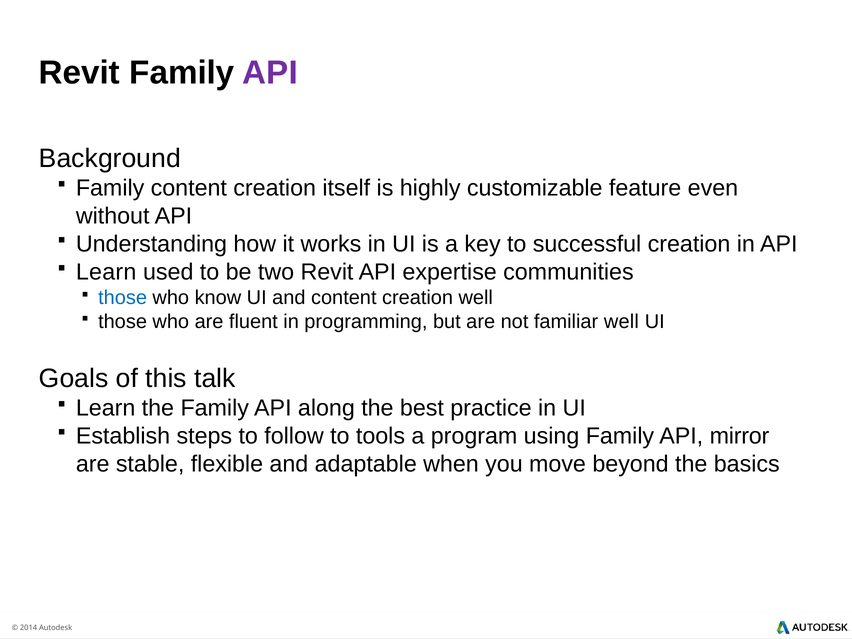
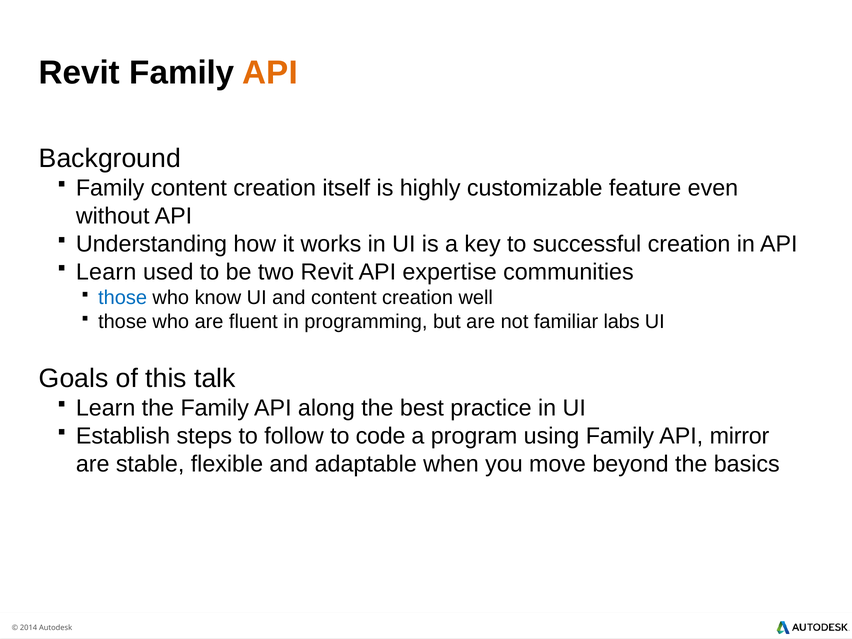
API colour: purple -> orange (270, 73)
familiar well: well -> labs (622, 322)
tools: tools -> code (381, 436)
